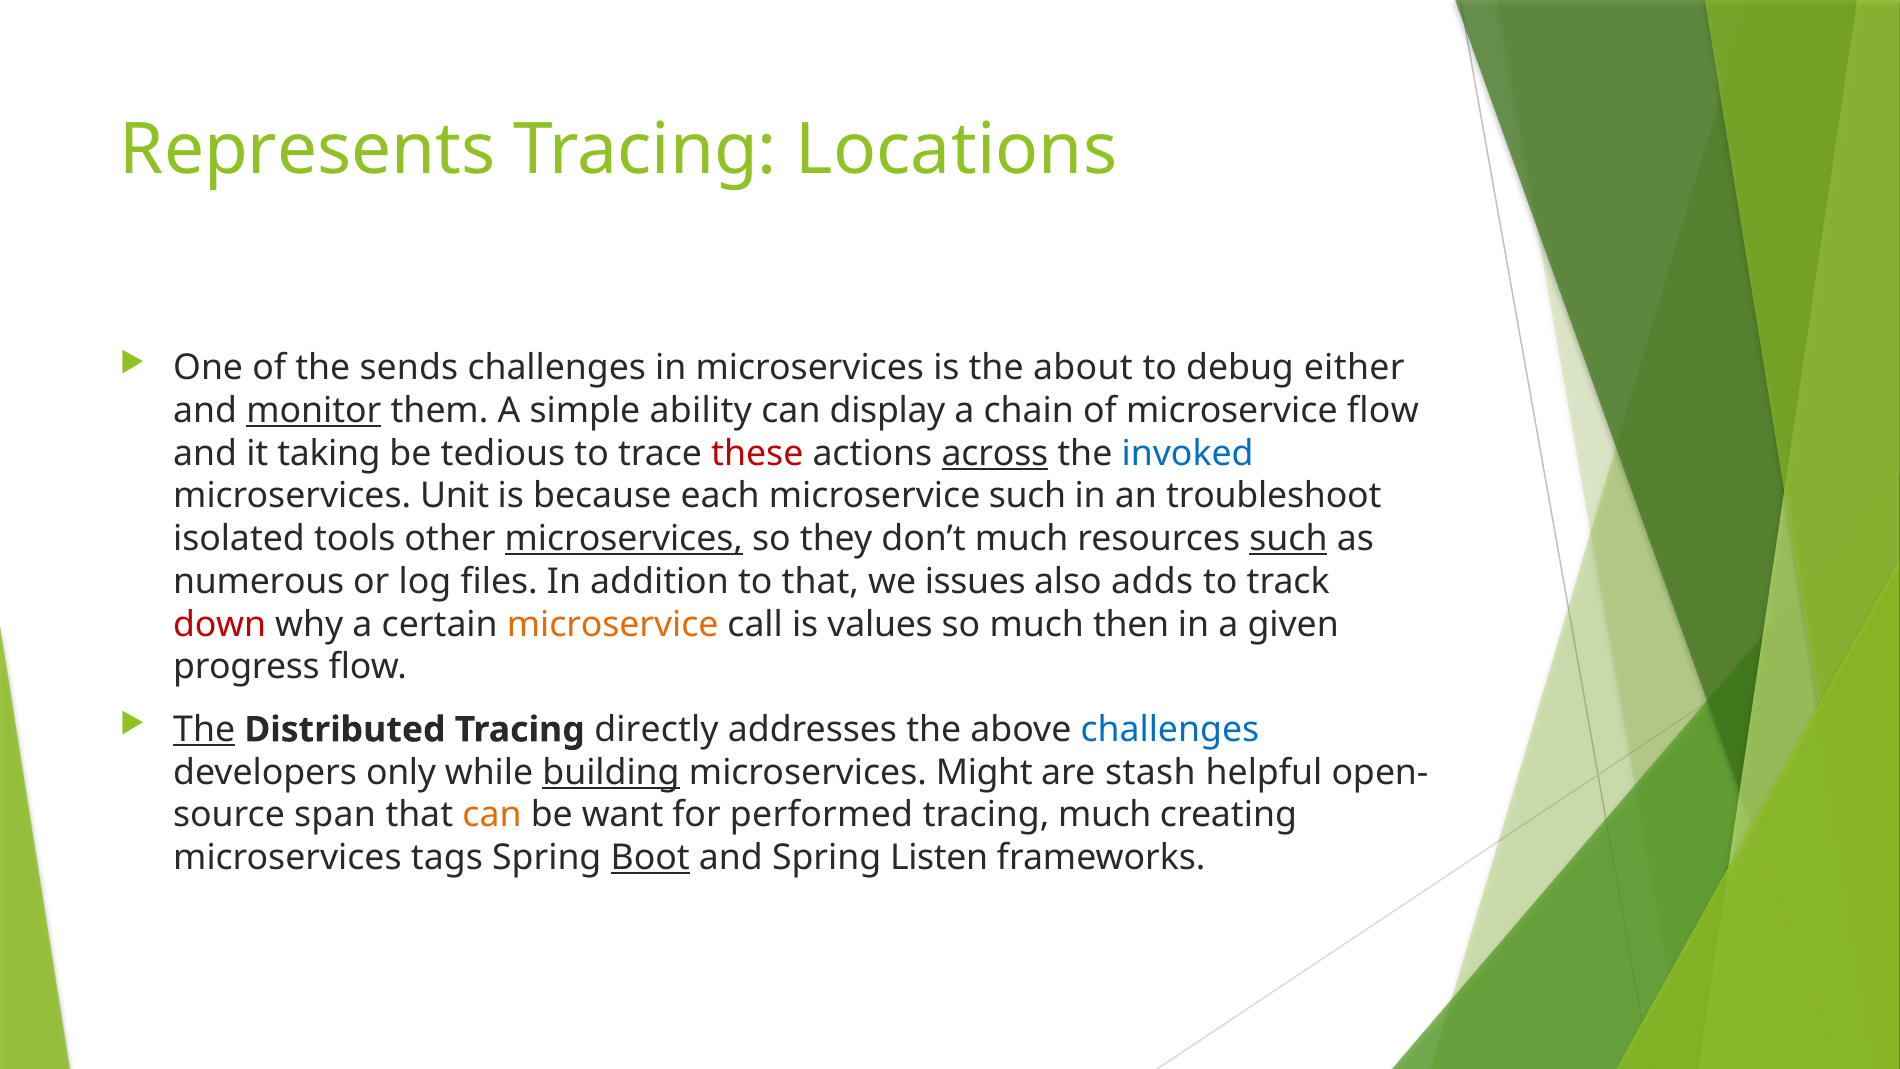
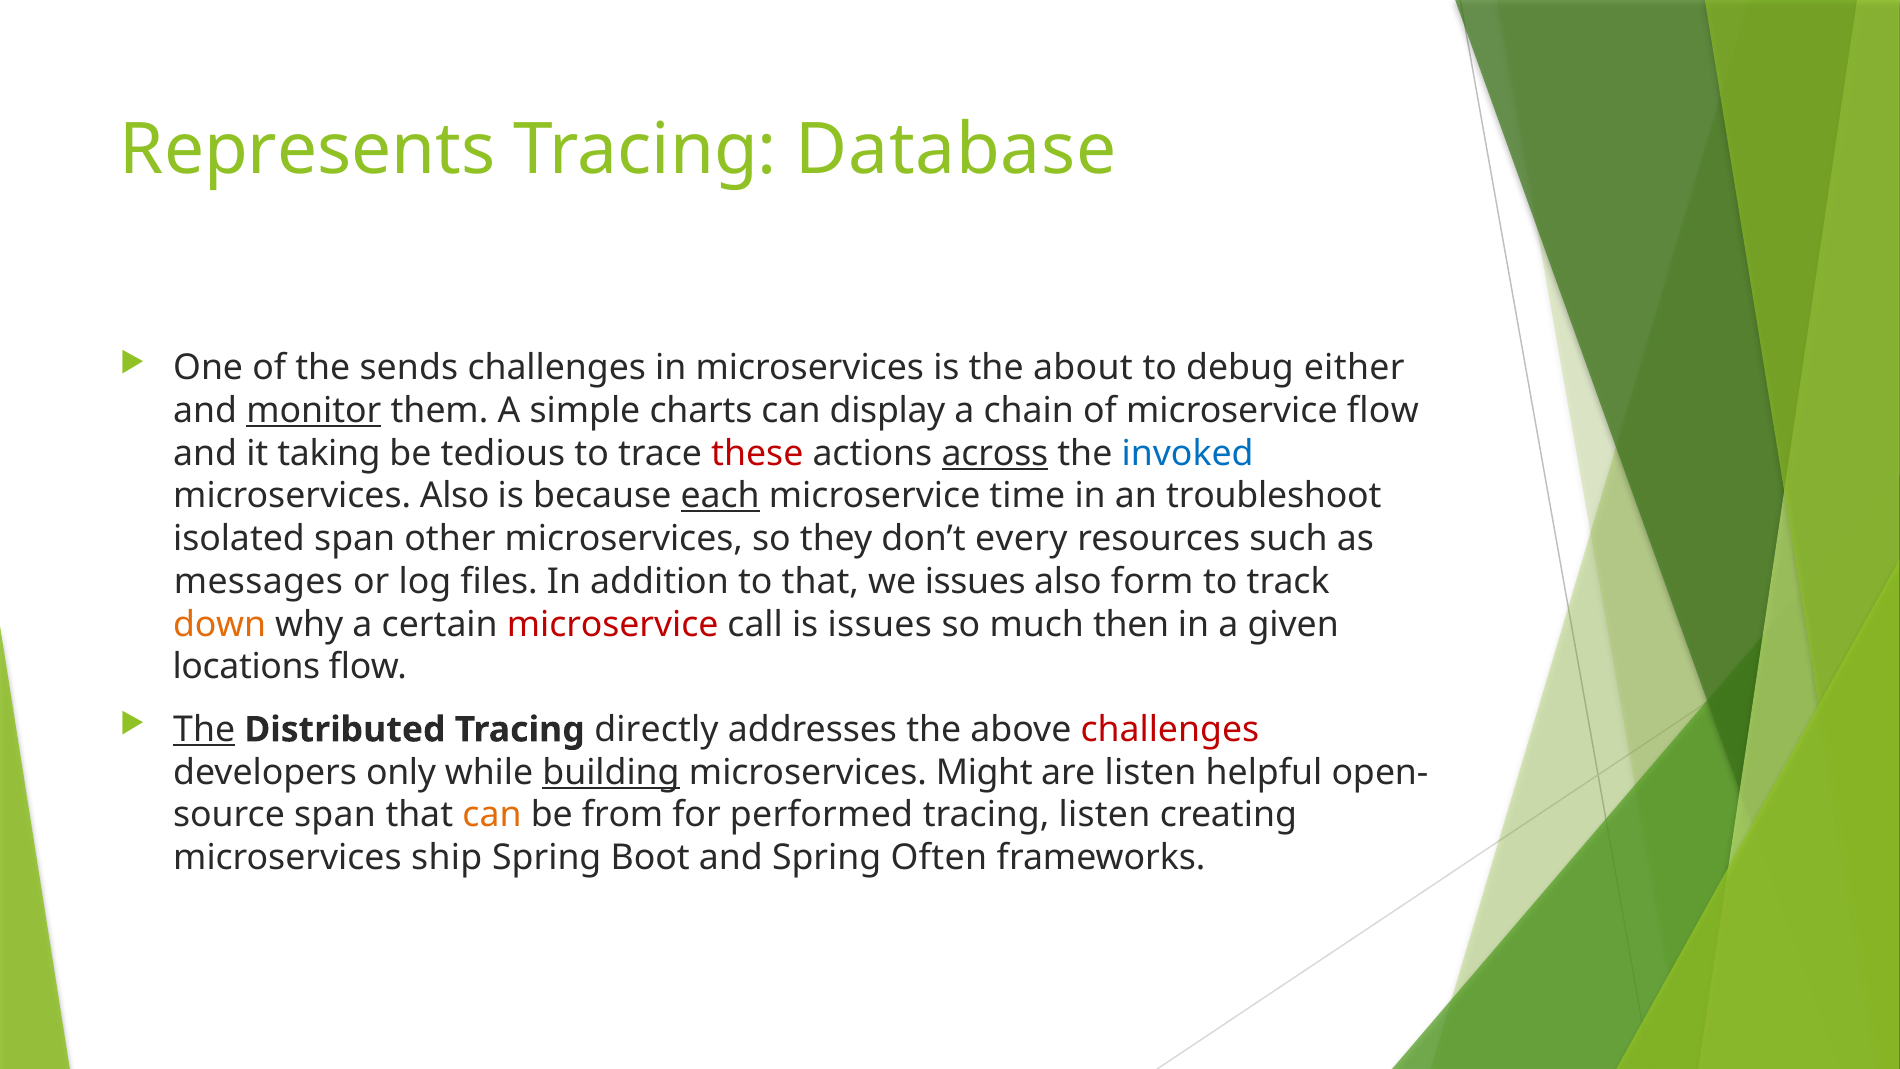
Locations: Locations -> Database (956, 150)
ability: ability -> charts (701, 410)
microservices Unit: Unit -> Also (455, 496)
each underline: none -> present (720, 496)
microservice such: such -> time (1027, 496)
isolated tools: tools -> span (355, 539)
microservices underline: present -> none (624, 539)
don’t much: much -> every (1021, 539)
such underline: present -> none (1288, 539)
numerous: numerous -> messages (258, 581)
adds: adds -> form (1152, 581)
down colour: red -> orange (220, 624)
microservice colour: orange -> red (613, 624)
is values: values -> issues (880, 624)
progress: progress -> locations (246, 667)
challenges colour: blue -> red (1170, 730)
are stash: stash -> listen (1150, 772)
want: want -> from (623, 815)
tracing much: much -> listen (1104, 815)
tags: tags -> ship (447, 858)
Boot underline: present -> none (650, 858)
Listen: Listen -> Often (939, 858)
